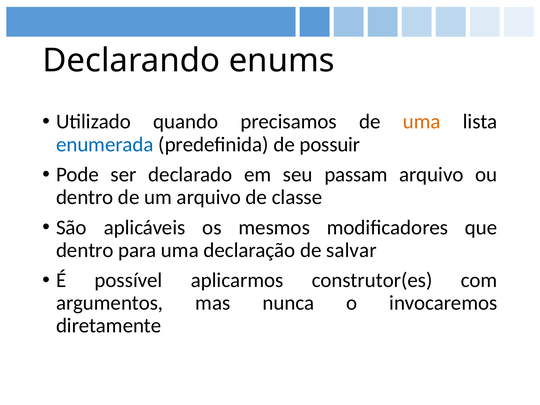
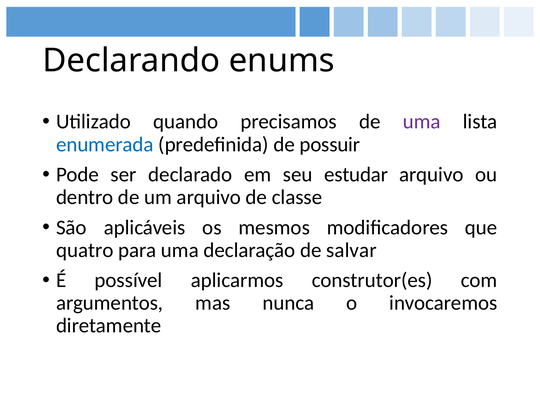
uma colour: orange -> purple (422, 122)
passam: passam -> estudar (356, 175)
dentro: dentro -> quatro (85, 250)
